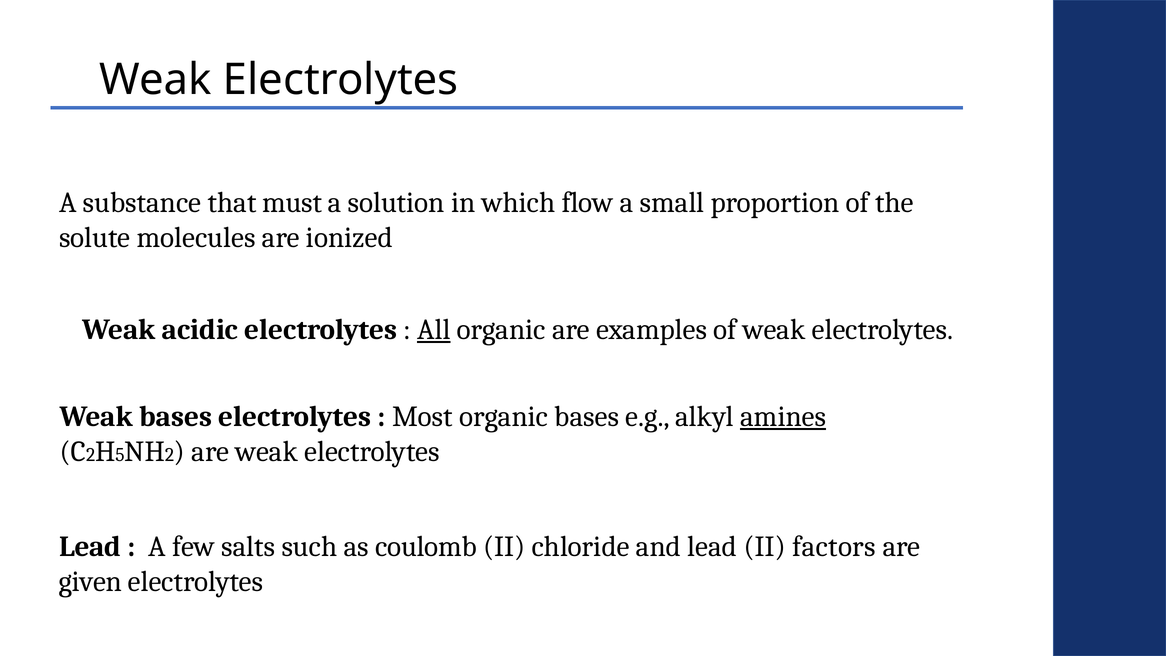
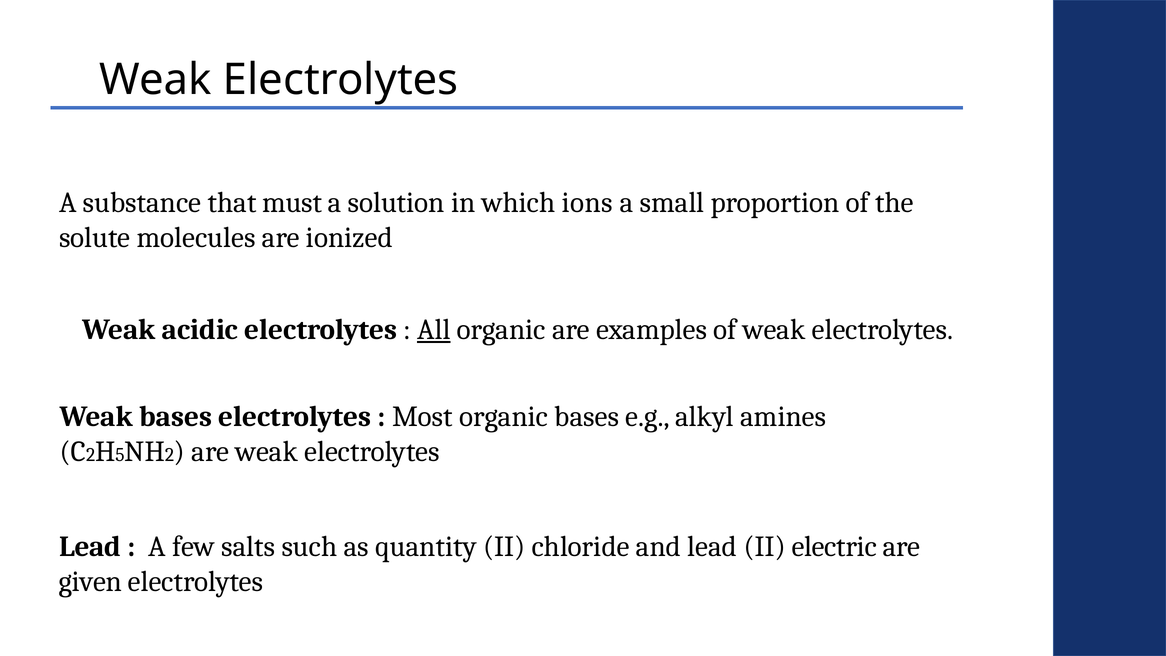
flow: flow -> ions (587, 202)
amines underline: present -> none (783, 416)
coulomb: coulomb -> quantity (426, 546)
factors: factors -> electric (834, 546)
